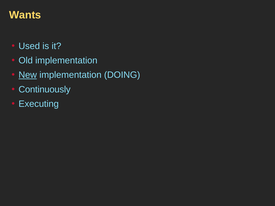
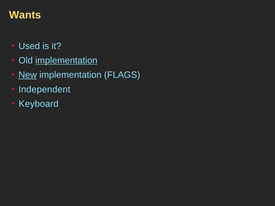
implementation underline: none -> present (66, 61)
DOING: DOING -> FLAGS (122, 75)
Continuously: Continuously -> Independent (44, 90)
Executing: Executing -> Keyboard (39, 104)
